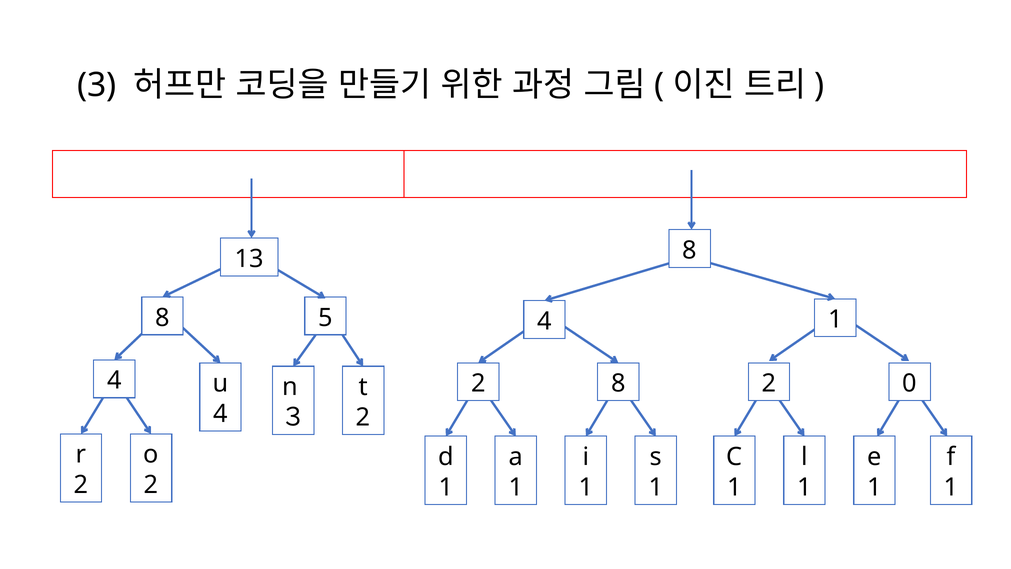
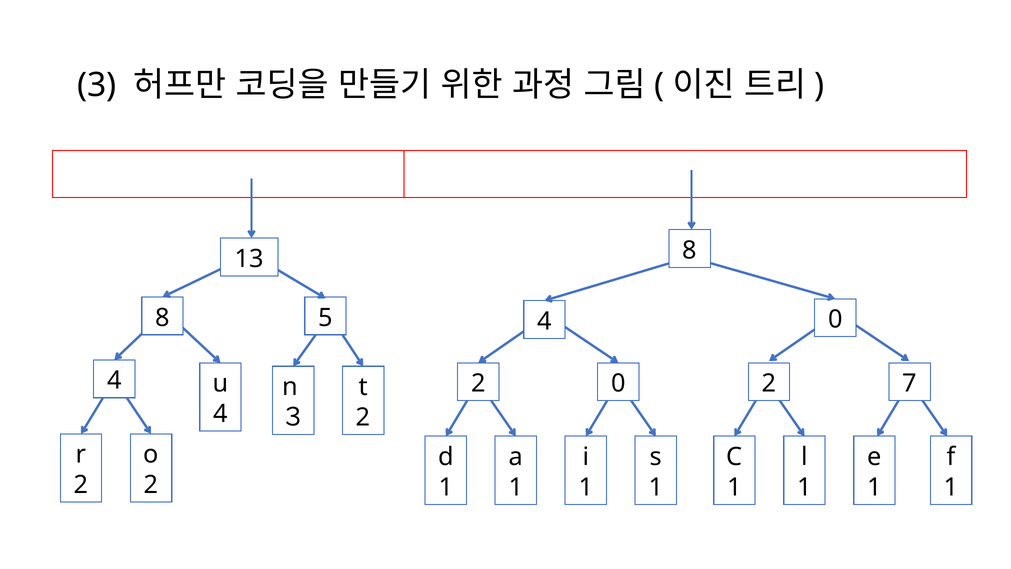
4 1: 1 -> 0 (835, 319)
2 8: 8 -> 0 (618, 383)
0: 0 -> 7 (910, 383)
